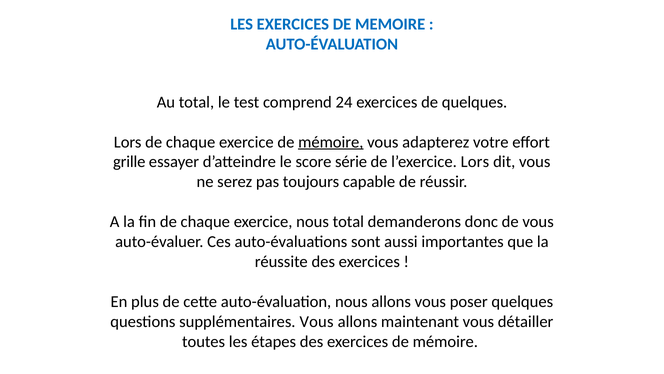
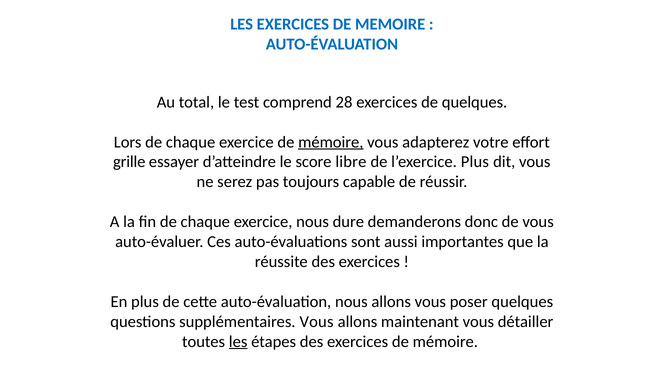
24: 24 -> 28 (344, 102)
série: série -> libre (351, 162)
l’exercice Lors: Lors -> Plus (475, 162)
nous total: total -> dure (348, 222)
les underline: none -> present (238, 341)
